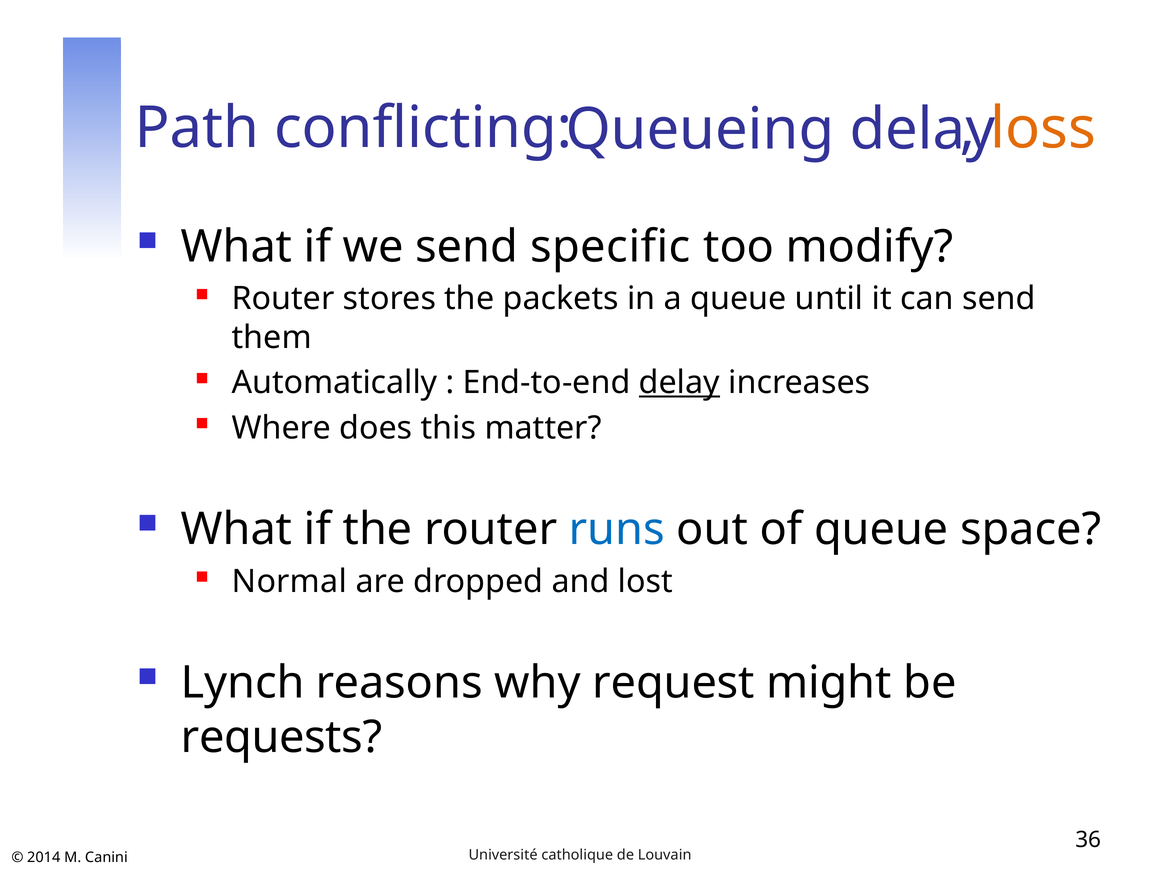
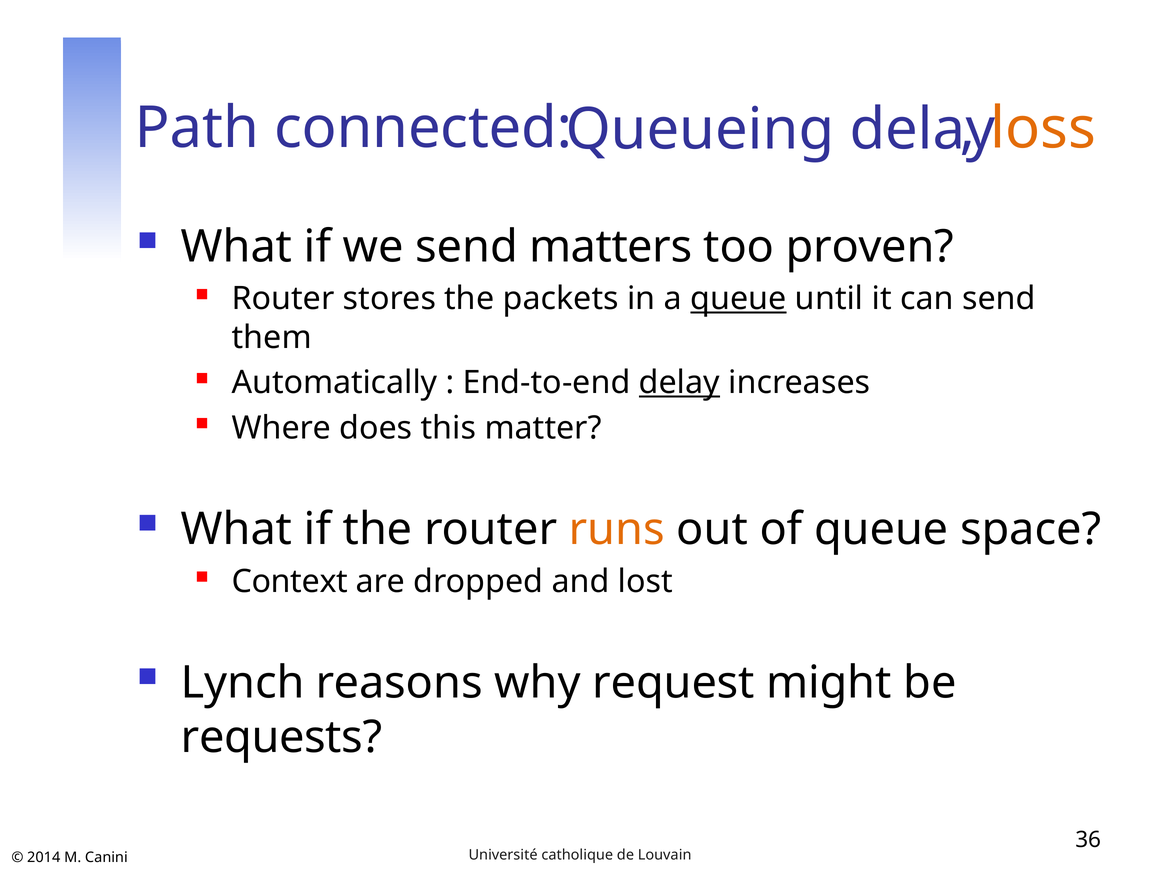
conflicting: conflicting -> connected (423, 128)
specific: specific -> matters (611, 247)
modify: modify -> proven (870, 247)
queue underline: none -> present (739, 299)
runs colour: blue -> orange (617, 529)
Normal: Normal -> Context (290, 581)
